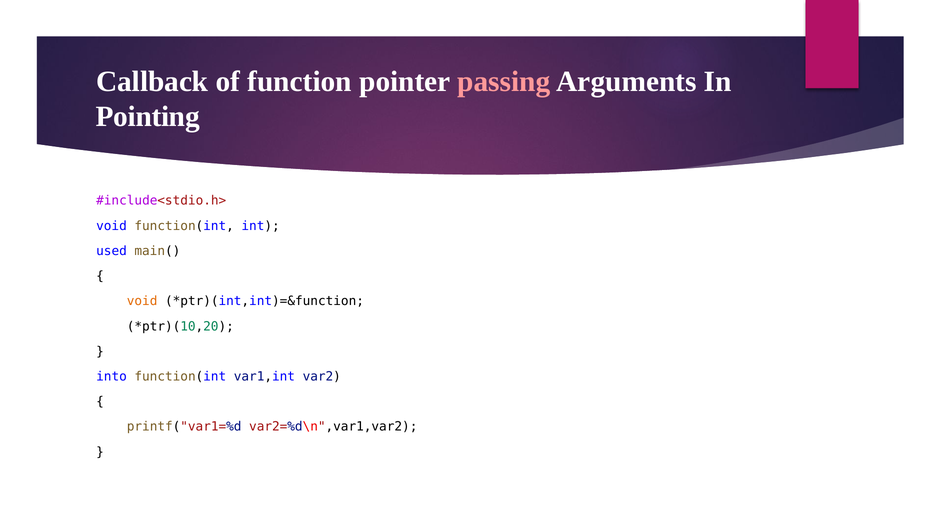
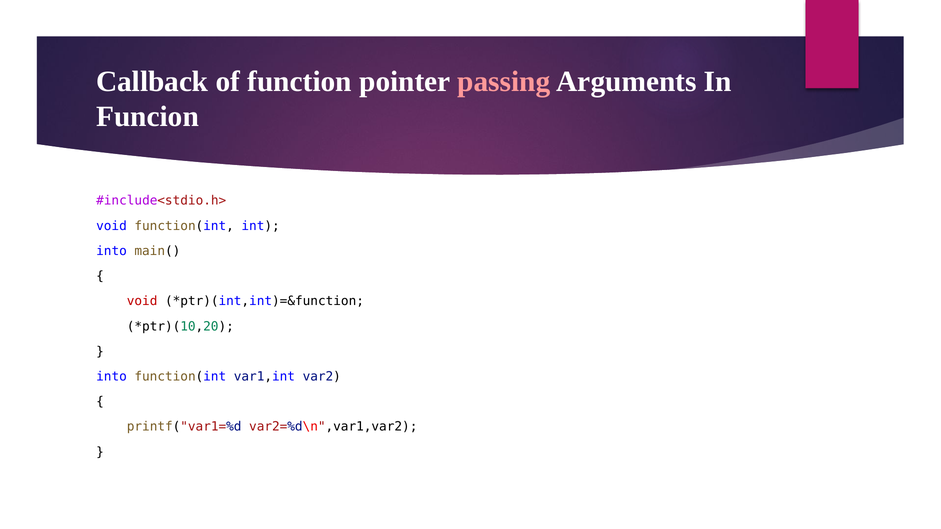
Pointing: Pointing -> Funcion (148, 117)
used: used -> into (112, 251)
void colour: orange -> red (142, 301)
